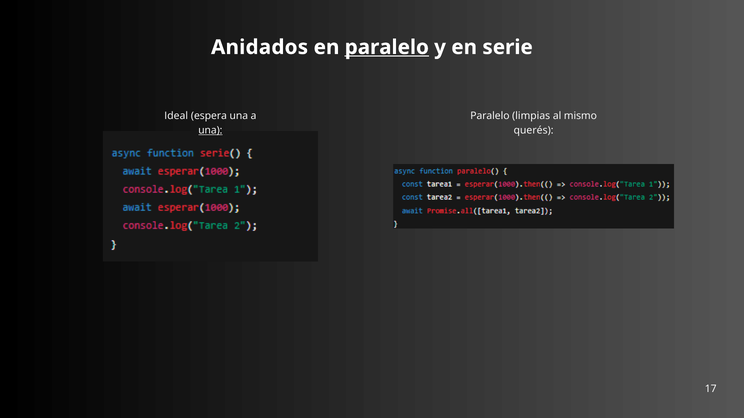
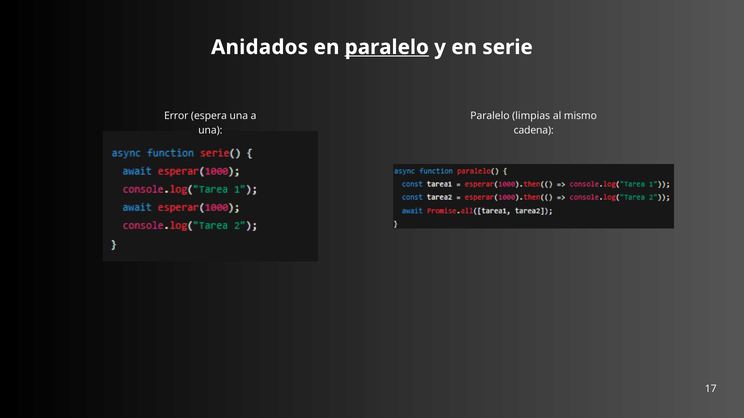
Ideal: Ideal -> Error (176, 116)
una underline: present -> none (210, 130)
querés: querés -> cadena (534, 130)
